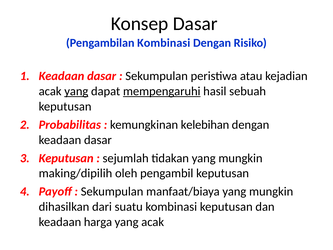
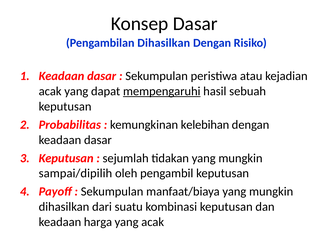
Pengambilan Kombinasi: Kombinasi -> Dihasilkan (164, 43)
yang underline: present -> none (76, 91)
making/dipilih: making/dipilih -> sampai/dipilih (75, 173)
